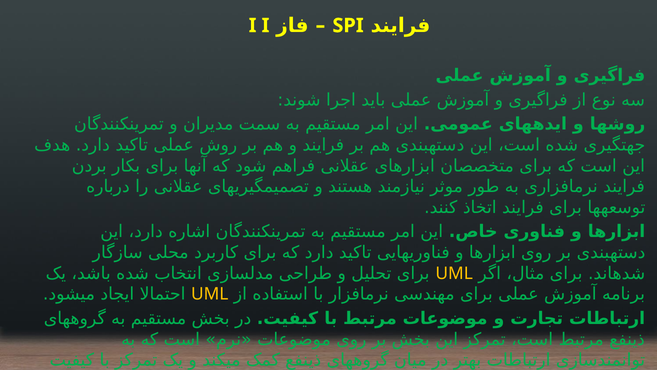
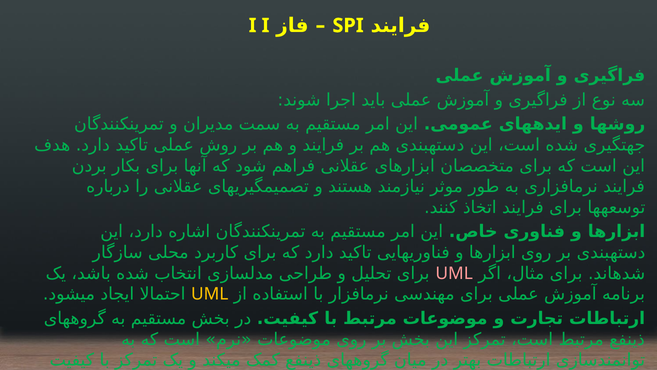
UML colour: yellow -> pink (454, 273)
